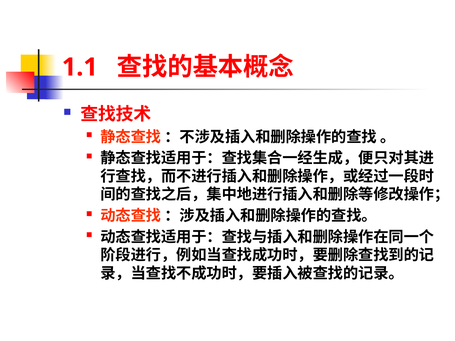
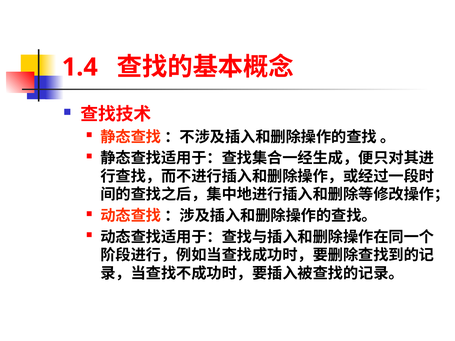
1.1: 1.1 -> 1.4 (80, 67)
